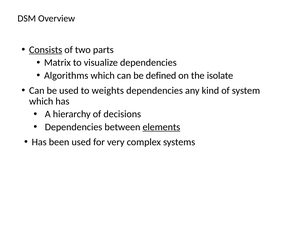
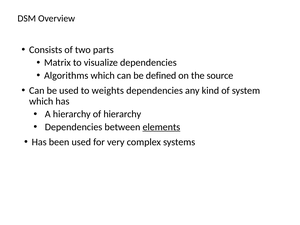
Consists underline: present -> none (46, 50)
isolate: isolate -> source (220, 75)
of decisions: decisions -> hierarchy (122, 114)
